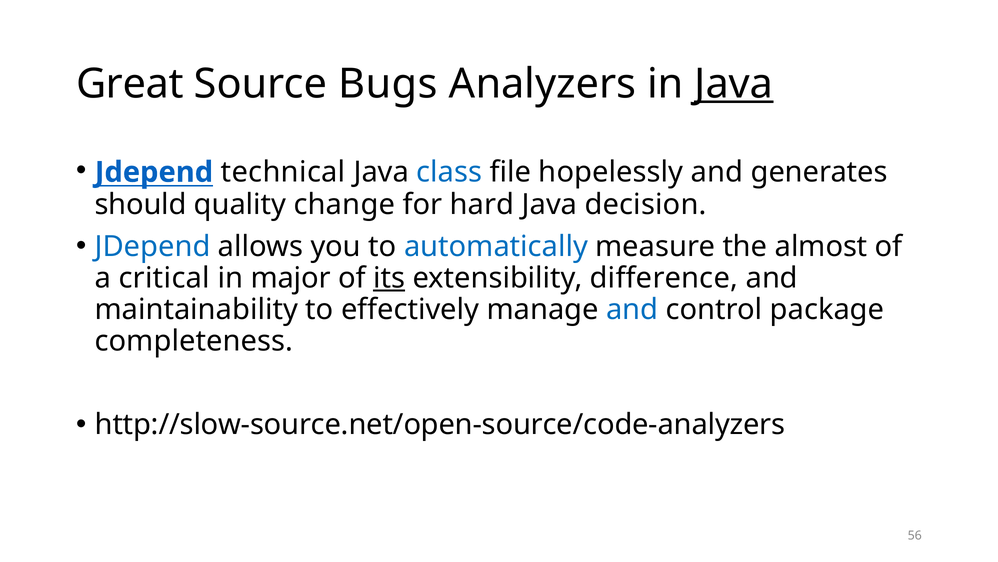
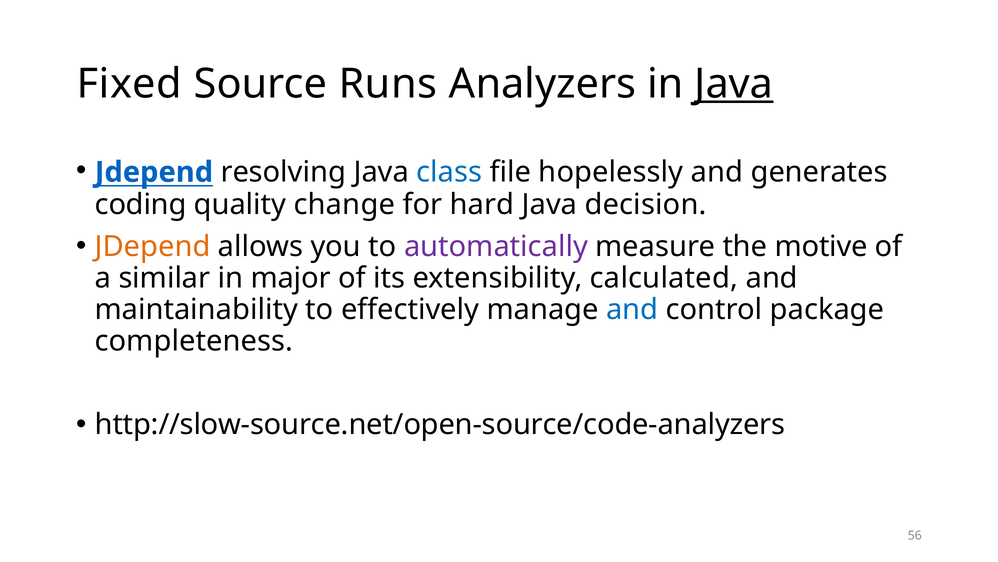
Great: Great -> Fixed (129, 84)
Bugs: Bugs -> Runs (388, 84)
technical: technical -> resolving (283, 172)
should: should -> coding (141, 204)
JDepend colour: blue -> orange (153, 246)
automatically colour: blue -> purple (496, 246)
almost: almost -> motive (821, 246)
critical: critical -> similar (164, 278)
its underline: present -> none (389, 278)
difference: difference -> calculated (664, 278)
